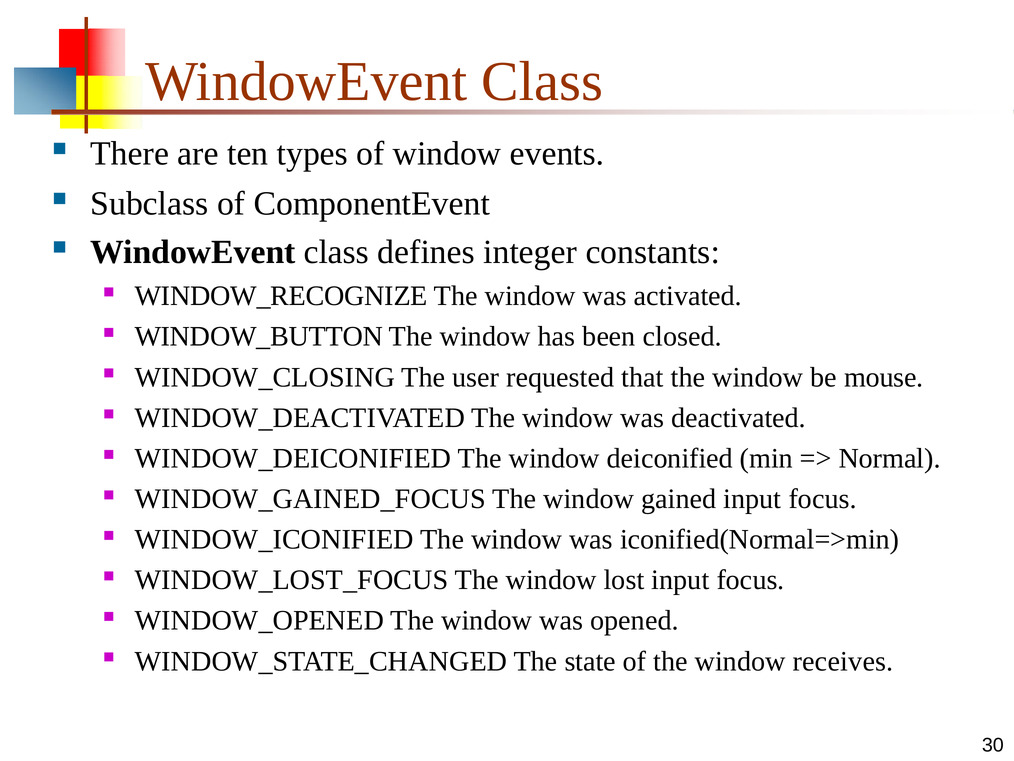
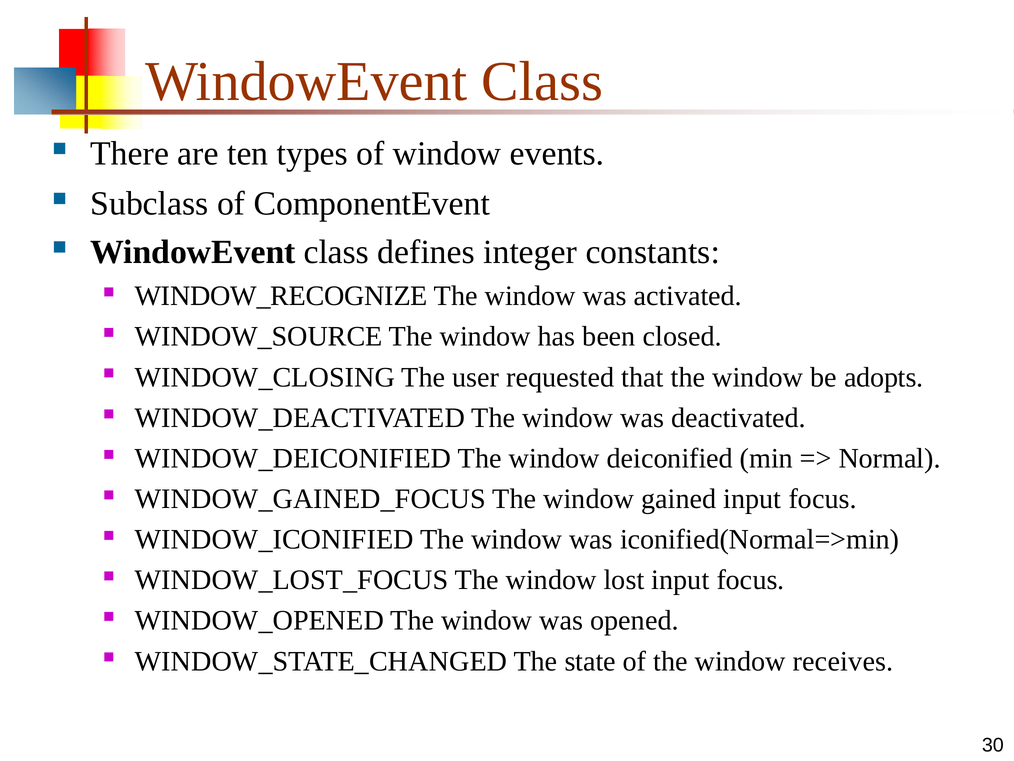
WINDOW_BUTTON: WINDOW_BUTTON -> WINDOW_SOURCE (259, 336)
mouse: mouse -> adopts (884, 377)
